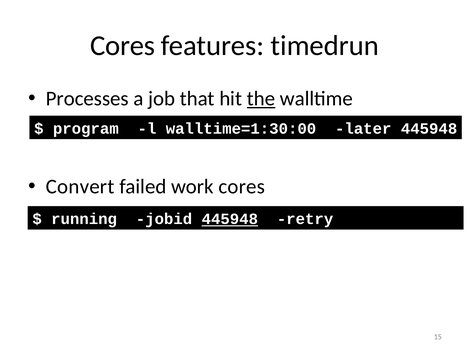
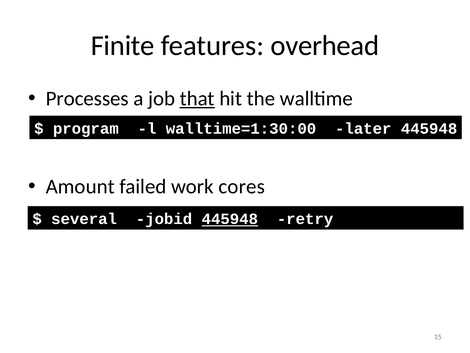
Cores: Cores -> Finite (123, 45)
timedrun: timedrun -> overhead (325, 45)
that underline: none -> present (197, 99)
the underline: present -> none (261, 99)
Convert: Convert -> Amount (80, 186)
running: running -> several (84, 219)
